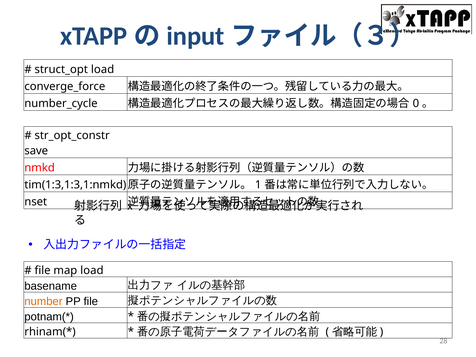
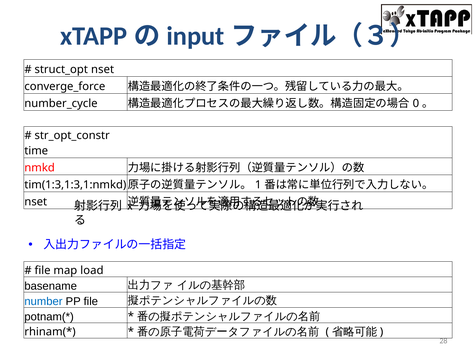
load: load -> nset (103, 69)
save: save -> time (36, 151)
number colour: orange -> blue (43, 301)
